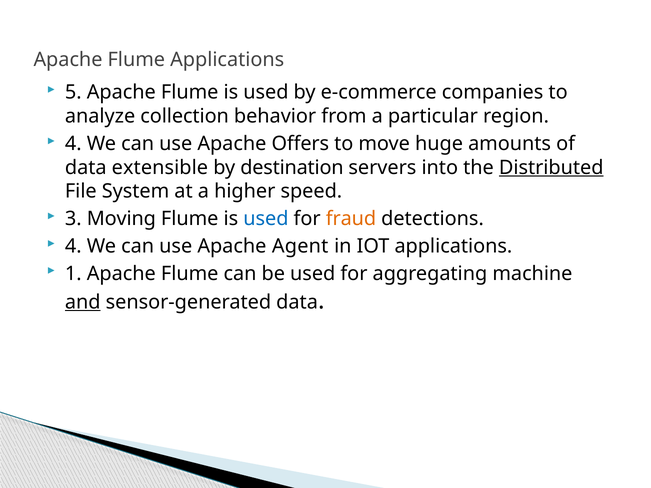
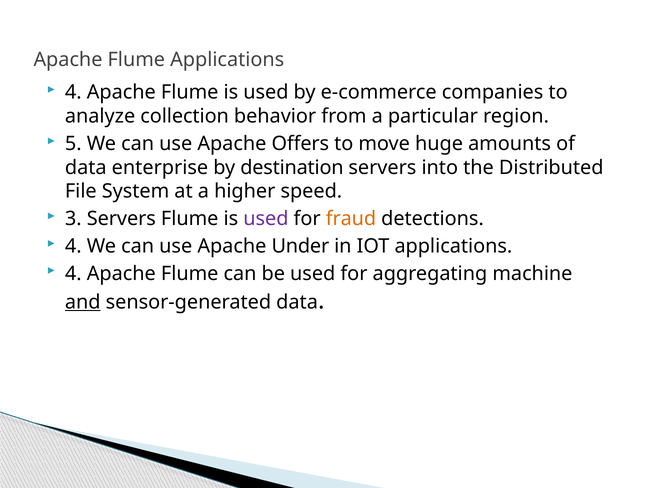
5: 5 -> 4 (73, 92)
4: 4 -> 5 (73, 144)
extensible: extensible -> enterprise (160, 168)
Distributed underline: present -> none (551, 168)
3 Moving: Moving -> Servers (121, 219)
used colour: blue -> purple (266, 219)
Agent: Agent -> Under (300, 246)
1: 1 -> 4 (73, 274)
